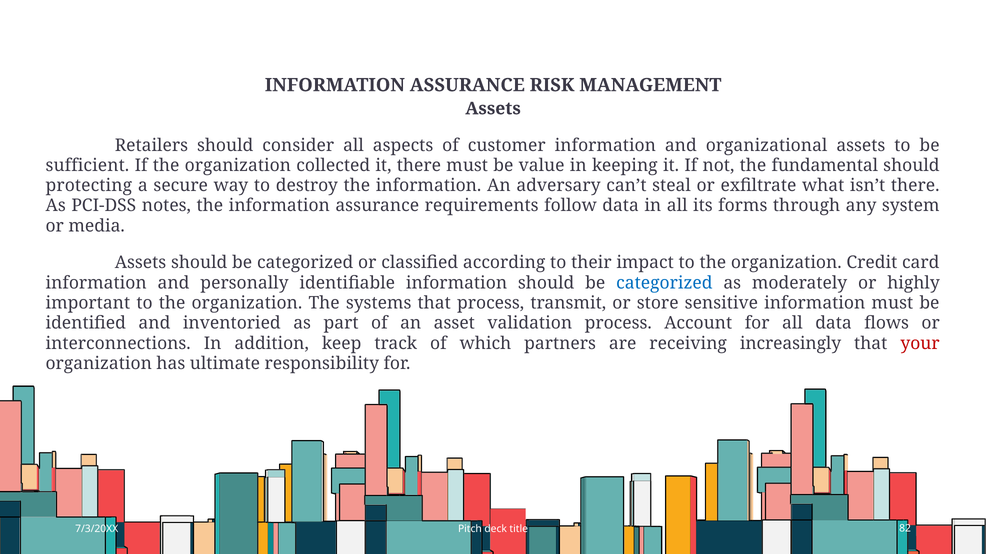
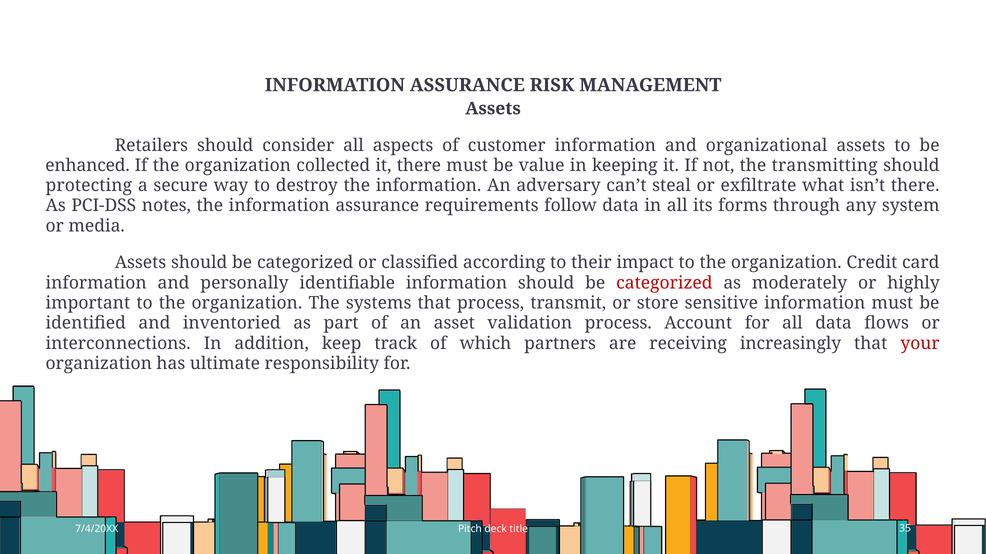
sufficient: sufficient -> enhanced (88, 166)
fundamental: fundamental -> transmitting (825, 166)
categorized colour: blue -> red (664, 283)
7/3/20XX: 7/3/20XX -> 7/4/20XX (97, 530)
82: 82 -> 35 (905, 529)
